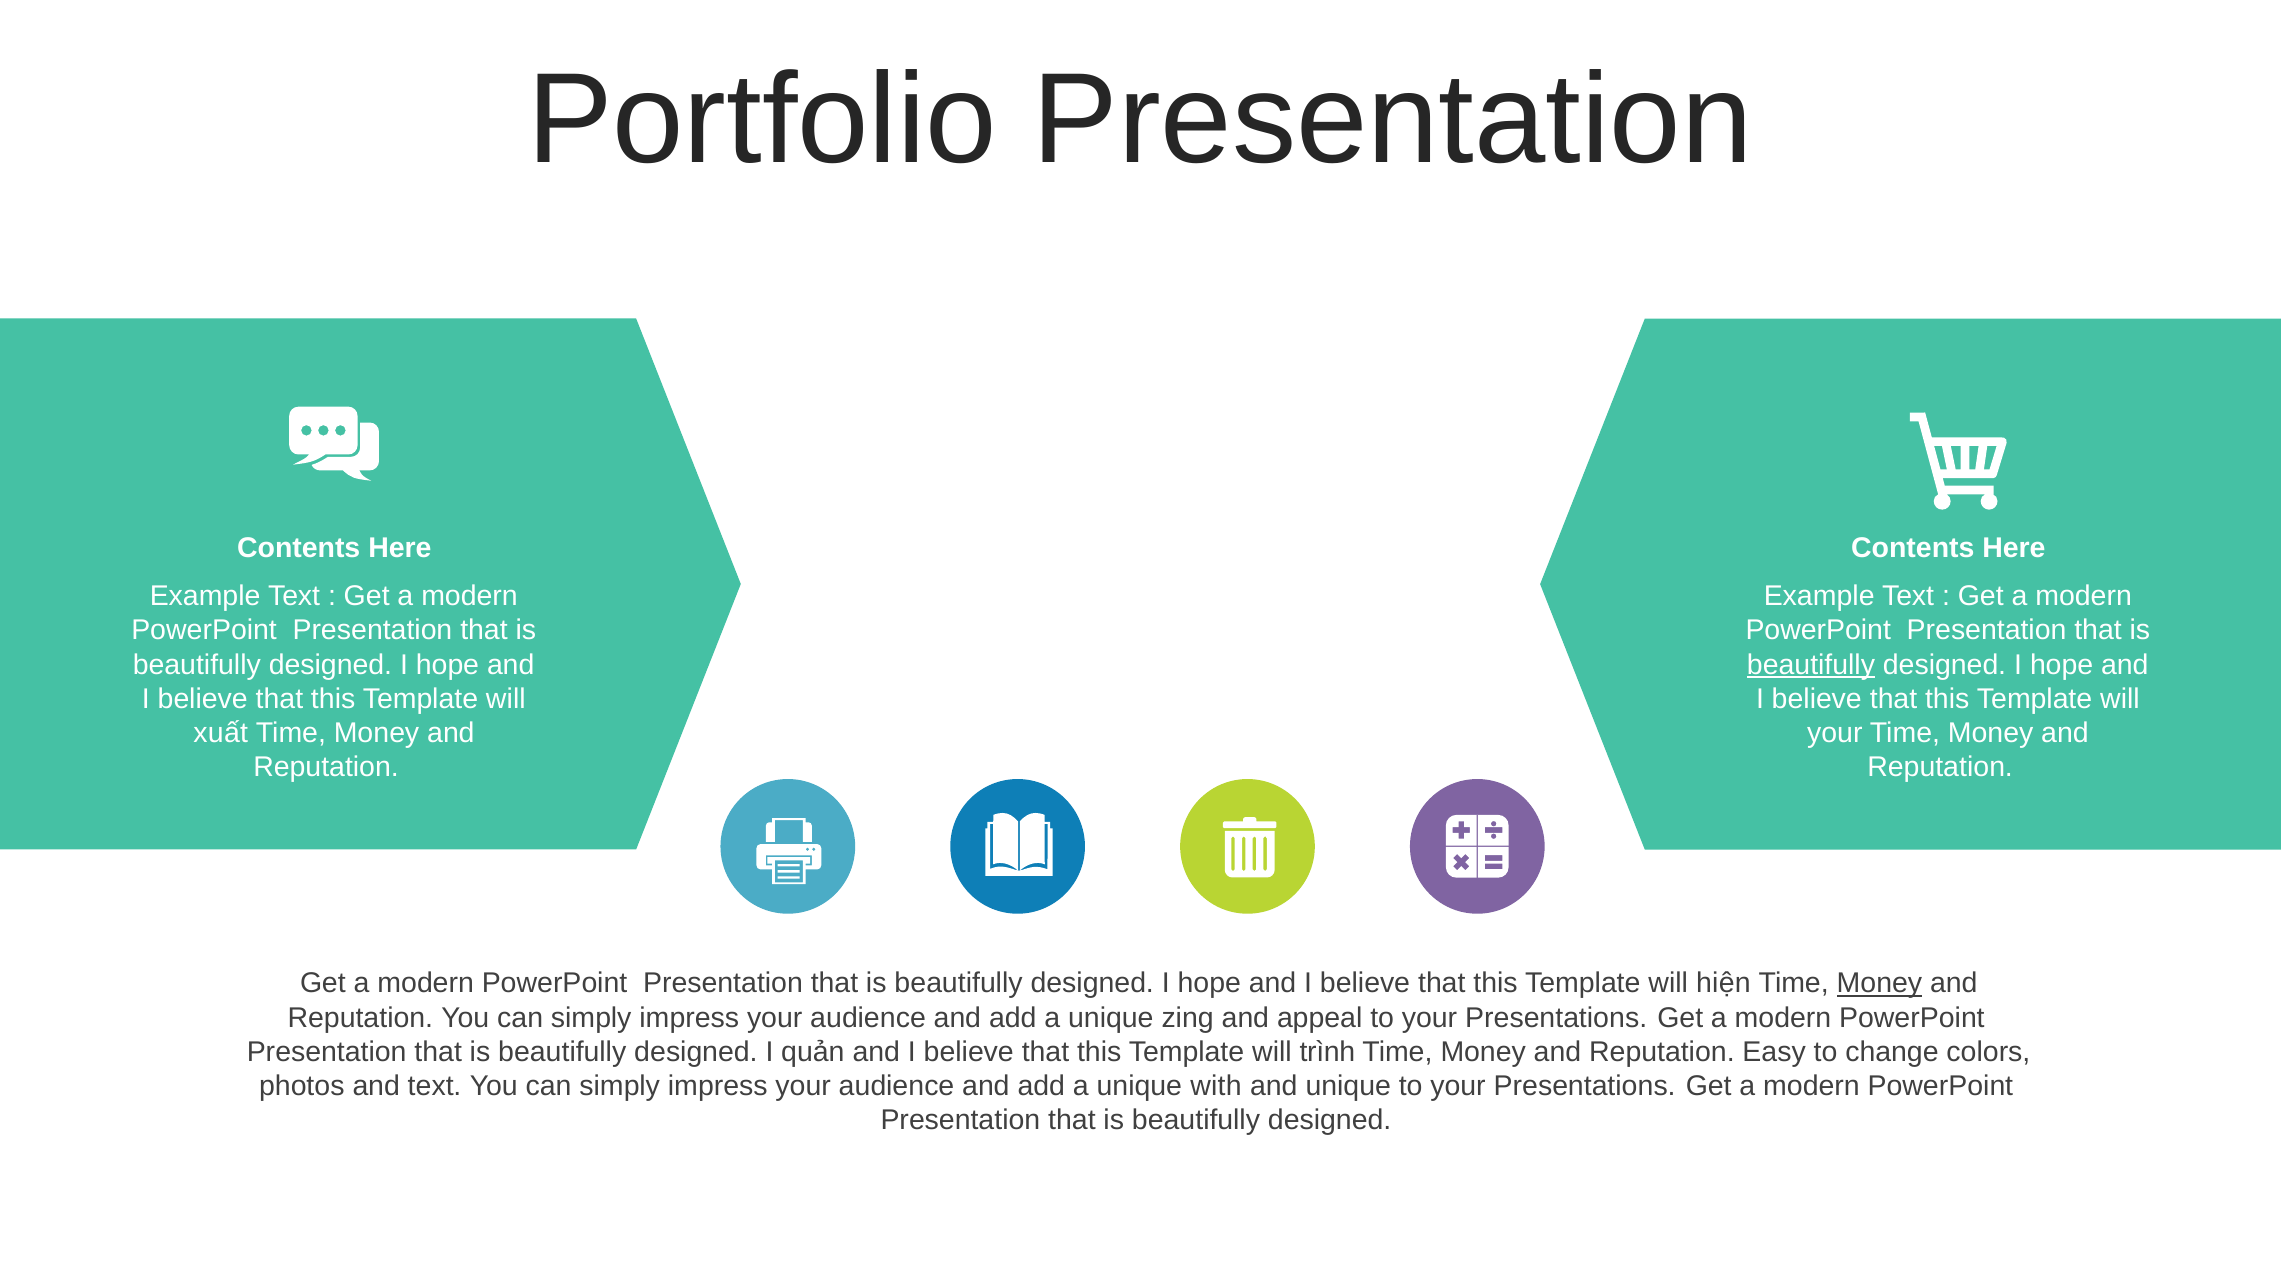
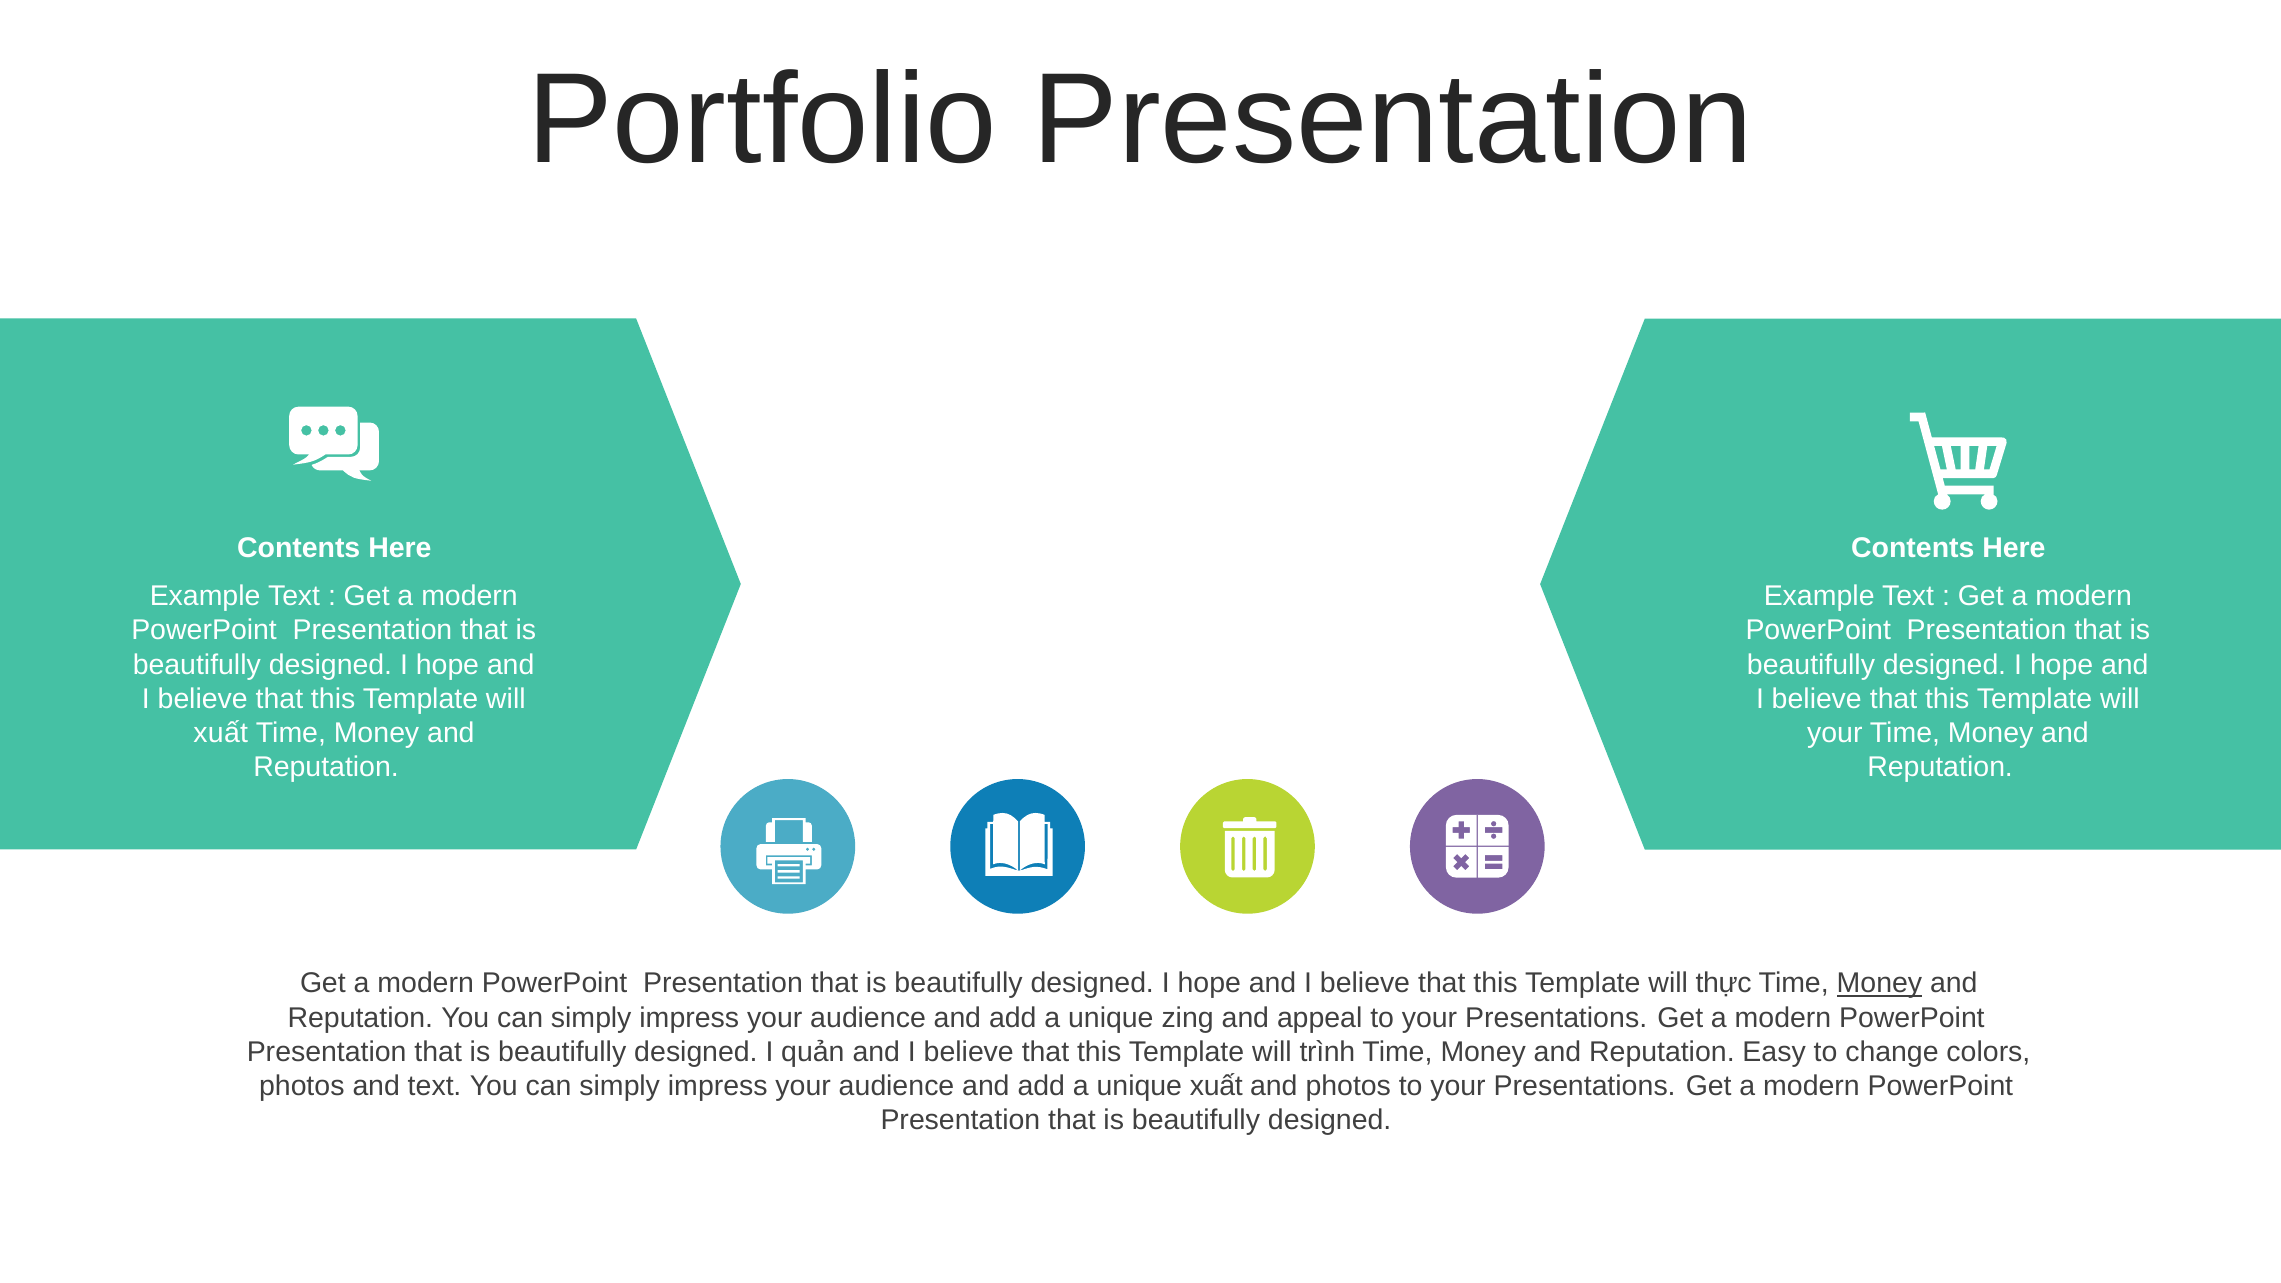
beautifully underline: present -> none (1811, 665)
hiện: hiện -> thực (1724, 984)
unique with: with -> xuất (1216, 1086)
and unique: unique -> photos (1348, 1086)
